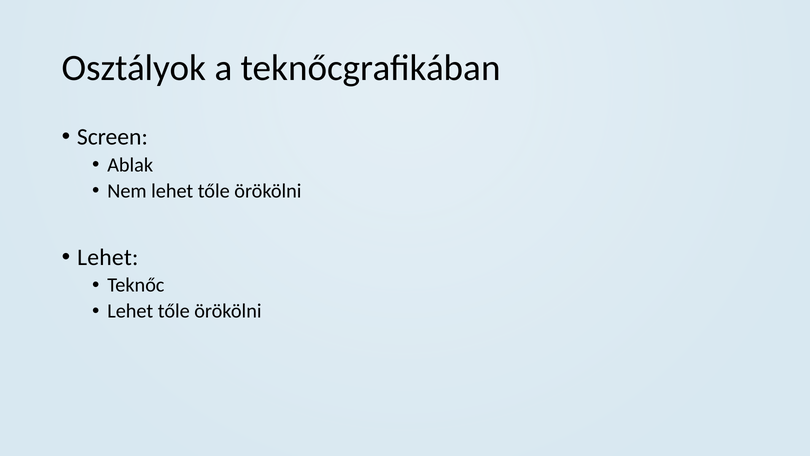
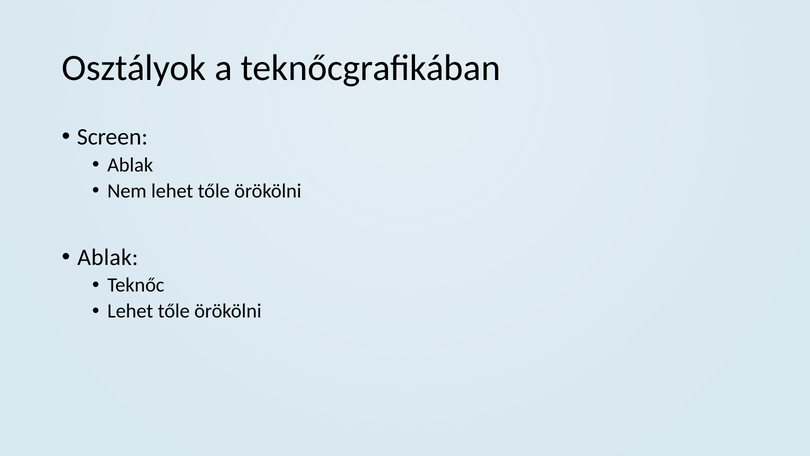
Lehet: Lehet -> Ablak (108, 257)
